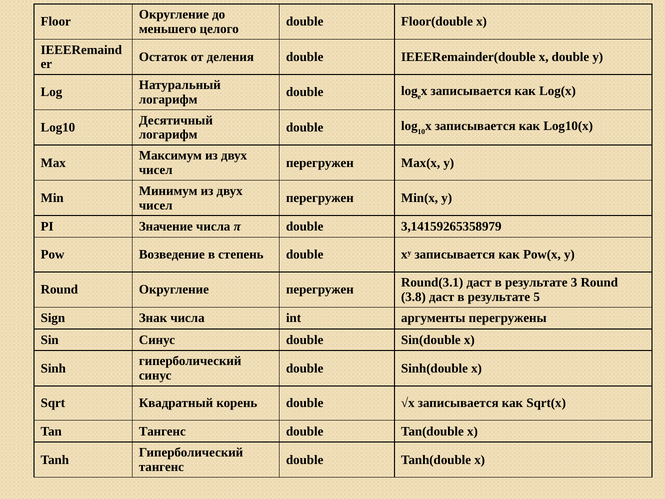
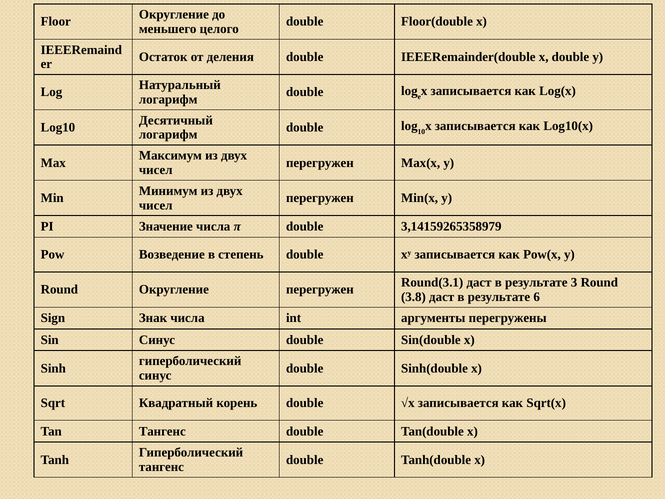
5: 5 -> 6 (537, 297)
